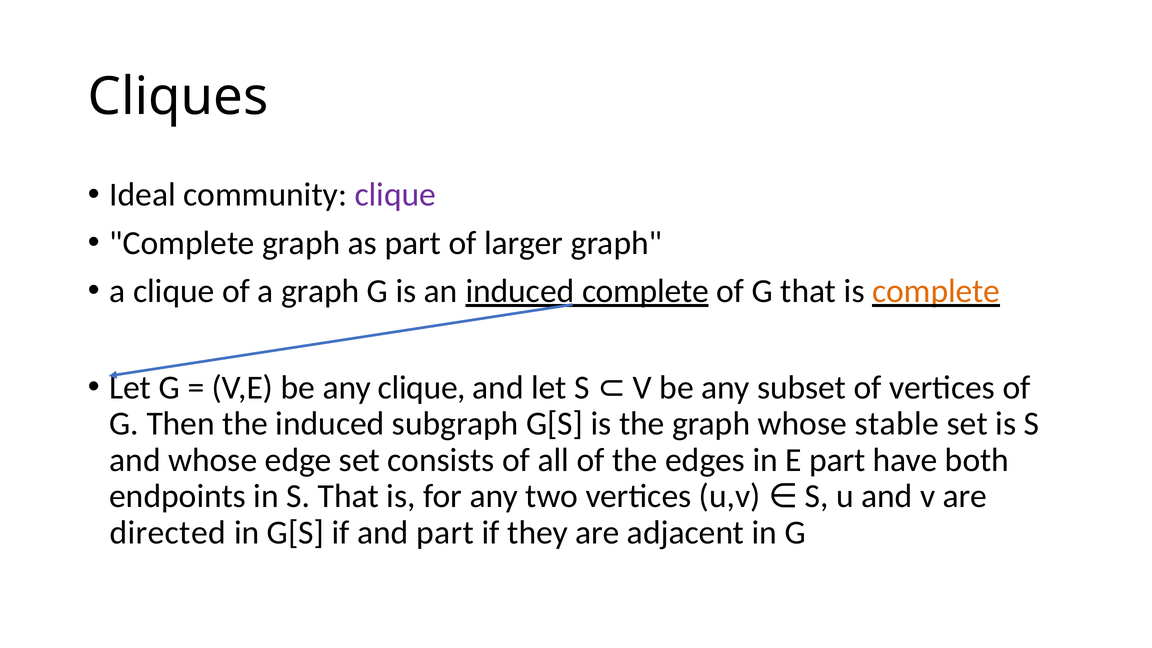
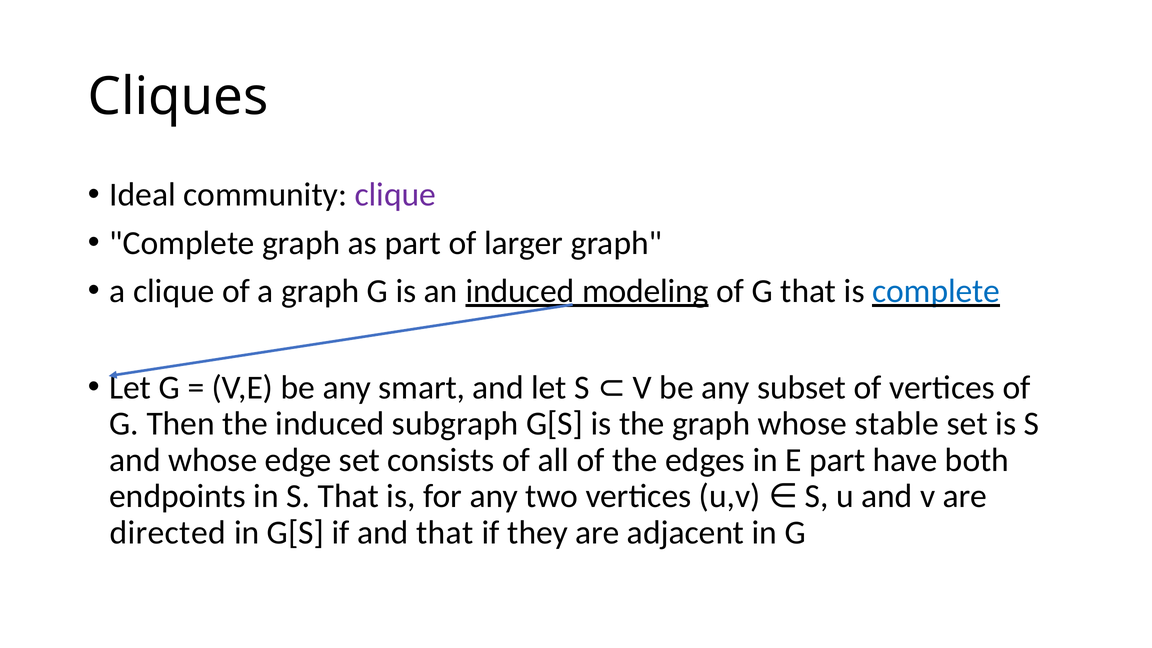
induced complete: complete -> modeling (645, 291)
complete colour: orange -> blue (936, 291)
any clique: clique -> smart (422, 388)
and part: part -> that (445, 533)
